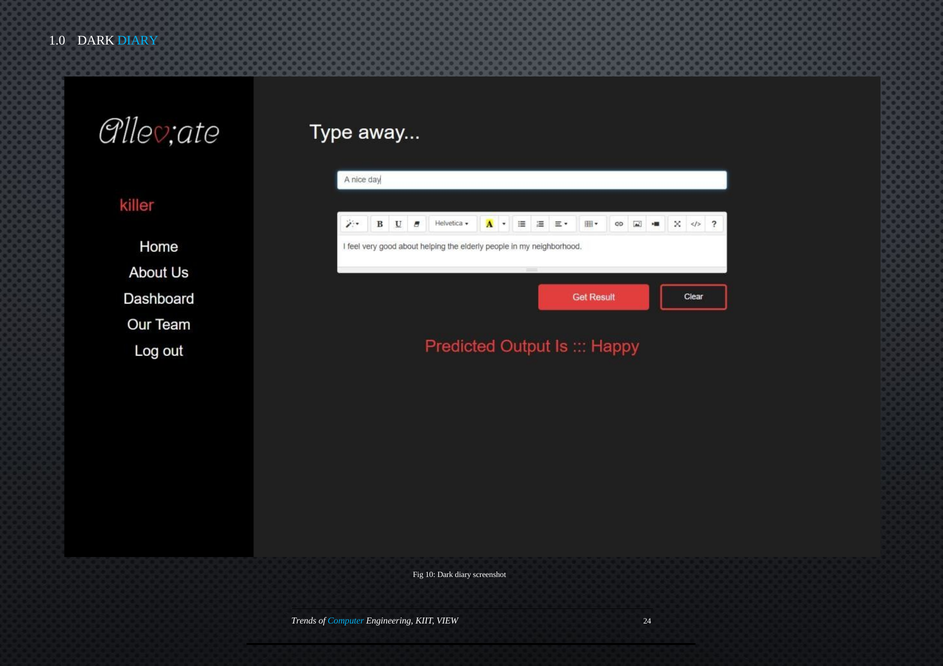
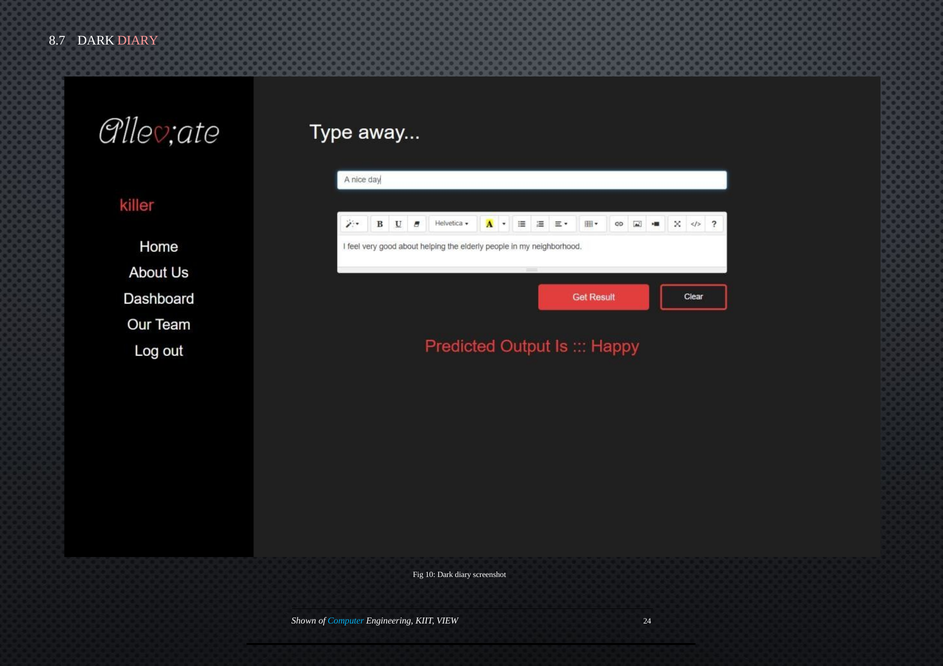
1.0: 1.0 -> 8.7 (57, 40)
DIARY colour: light blue -> pink (138, 40)
Trends: Trends -> Shown (304, 621)
